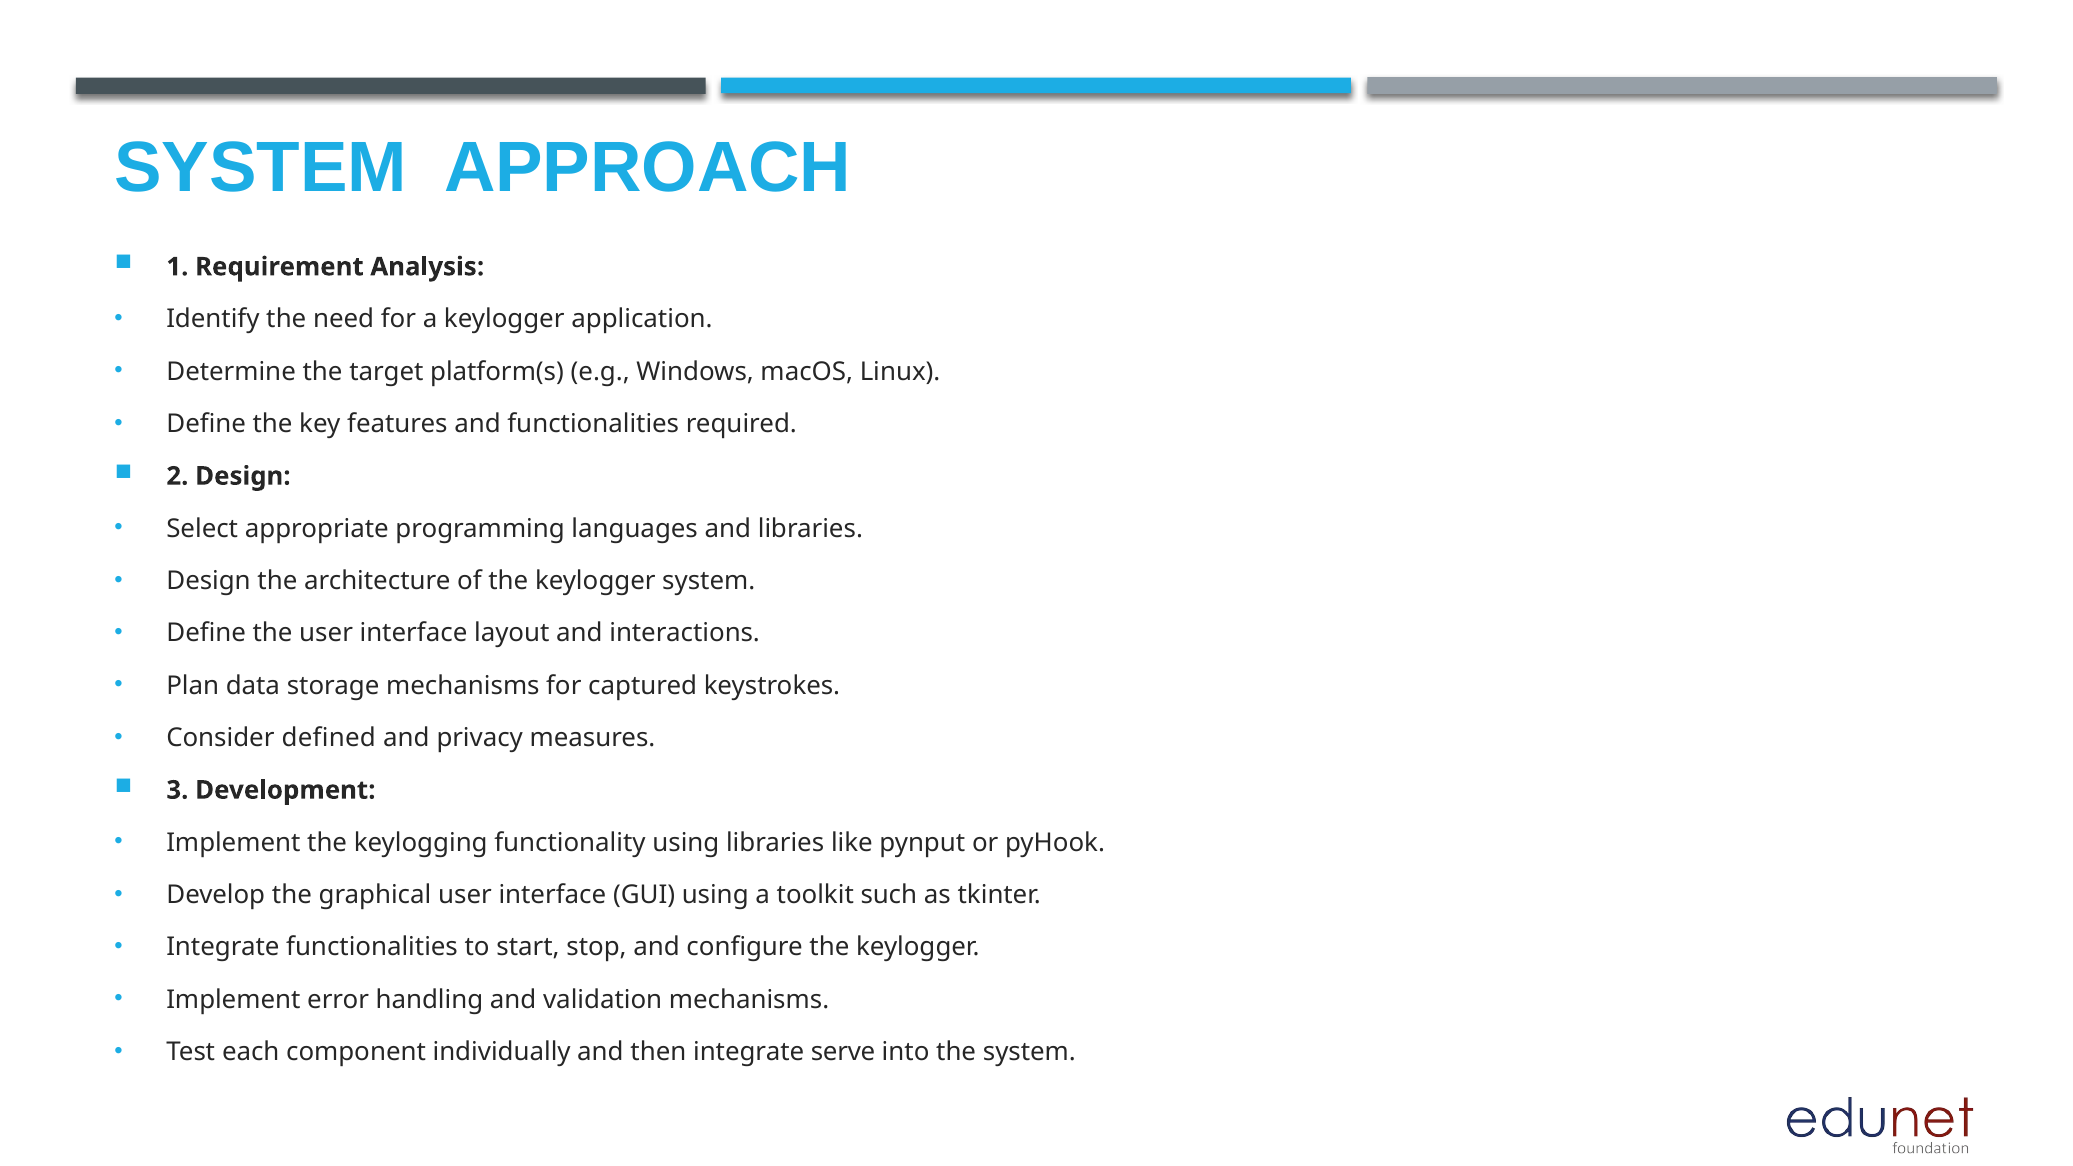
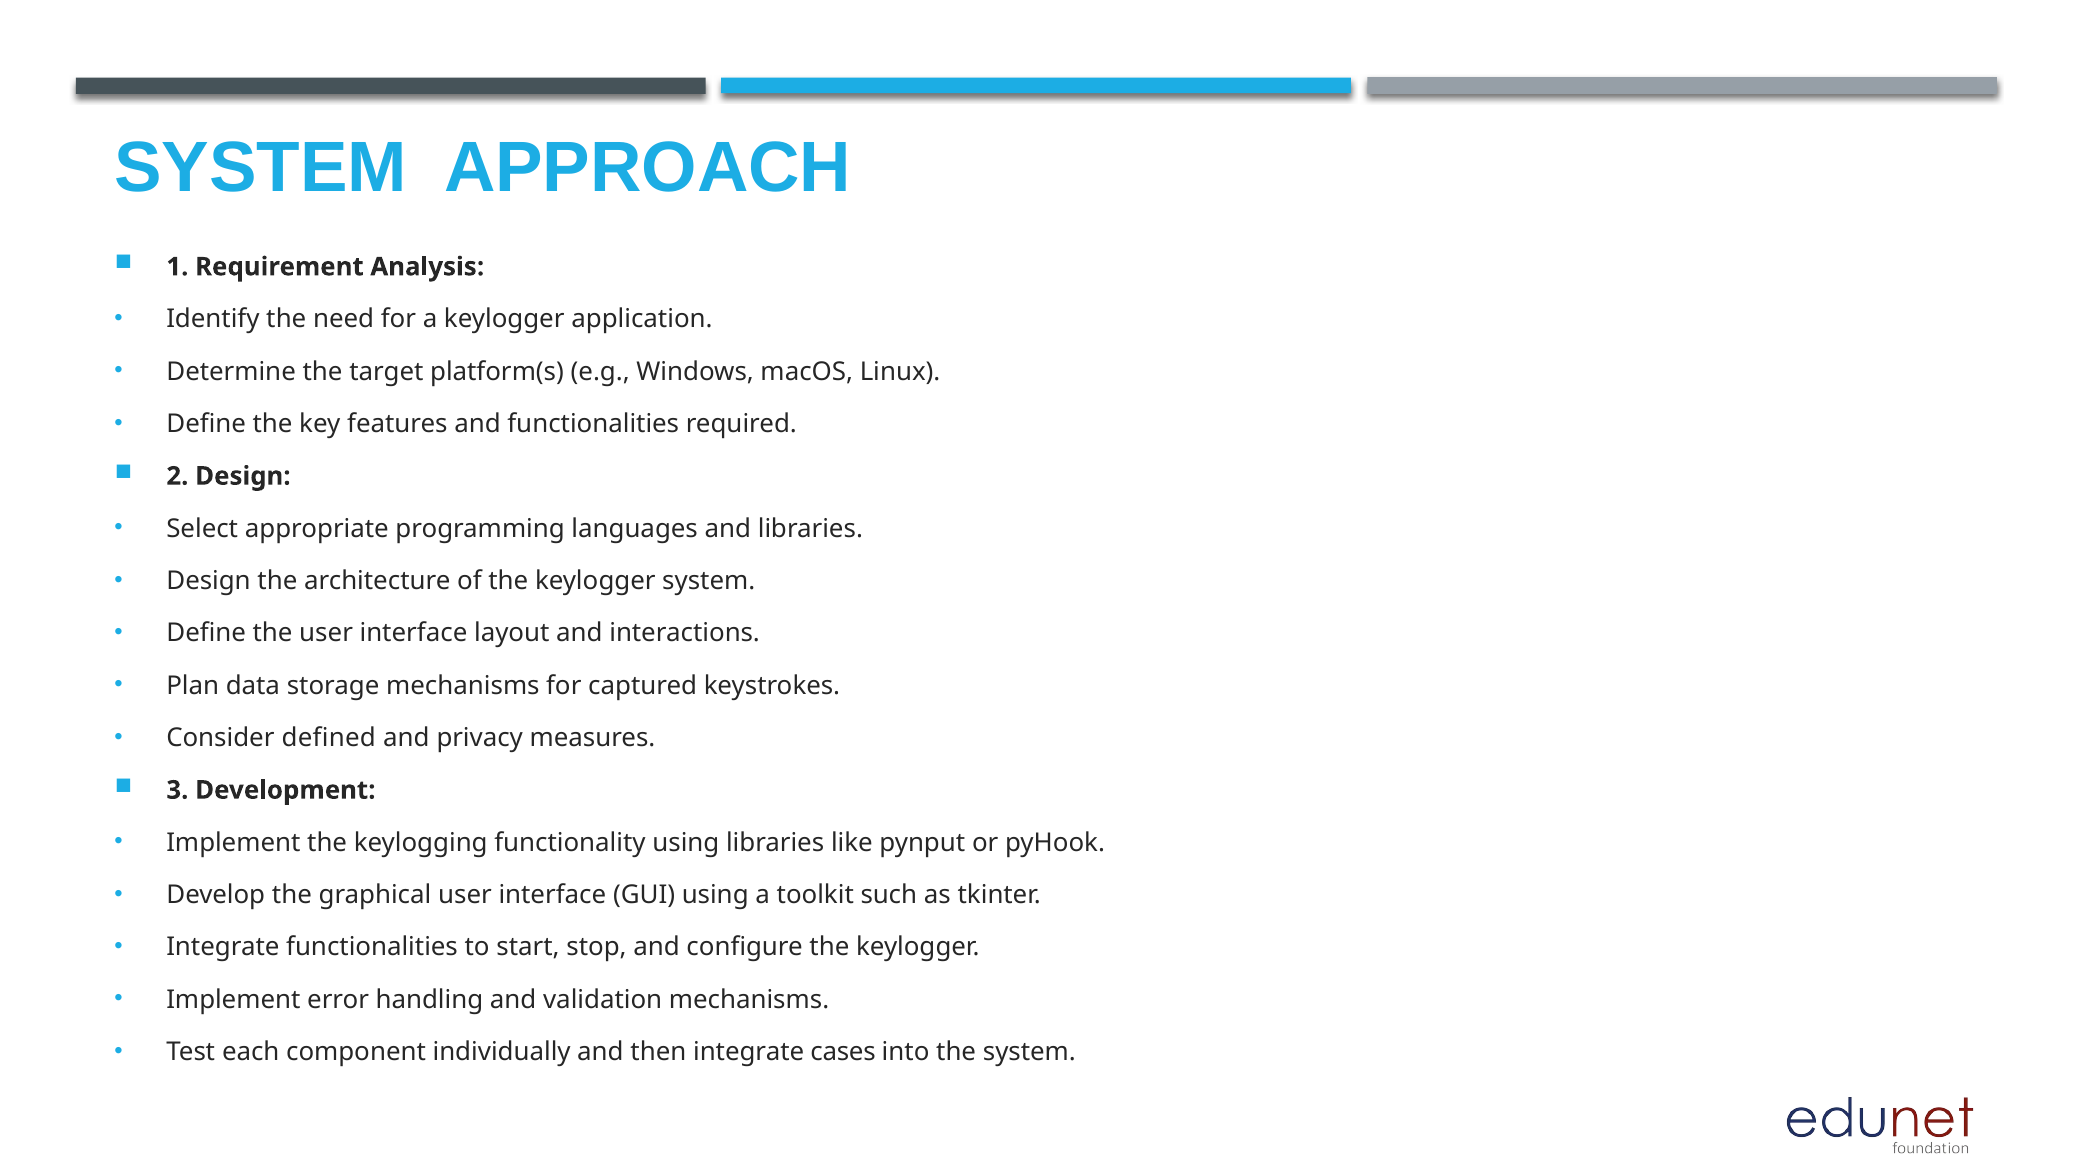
serve: serve -> cases (843, 1052)
